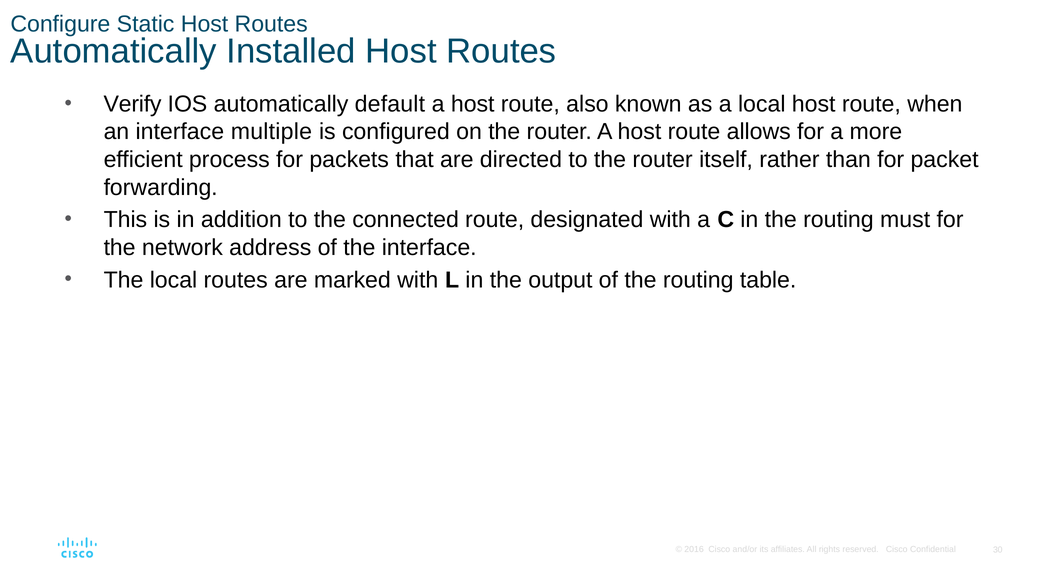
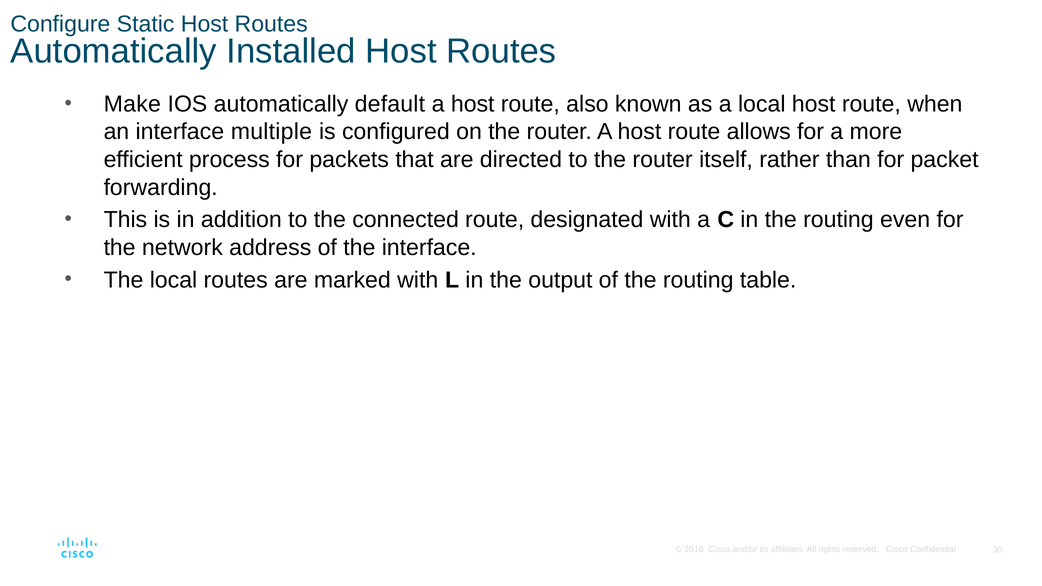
Verify: Verify -> Make (132, 104)
must: must -> even (905, 220)
